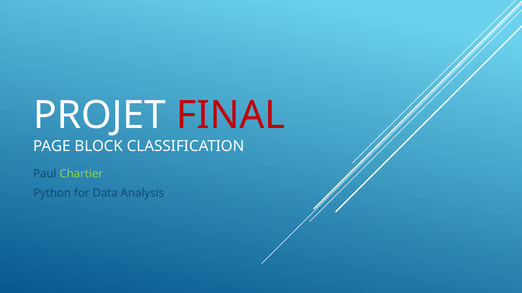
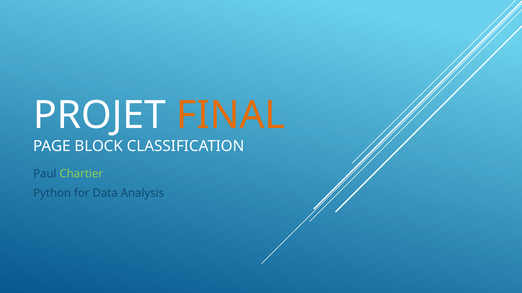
FINAL colour: red -> orange (231, 116)
